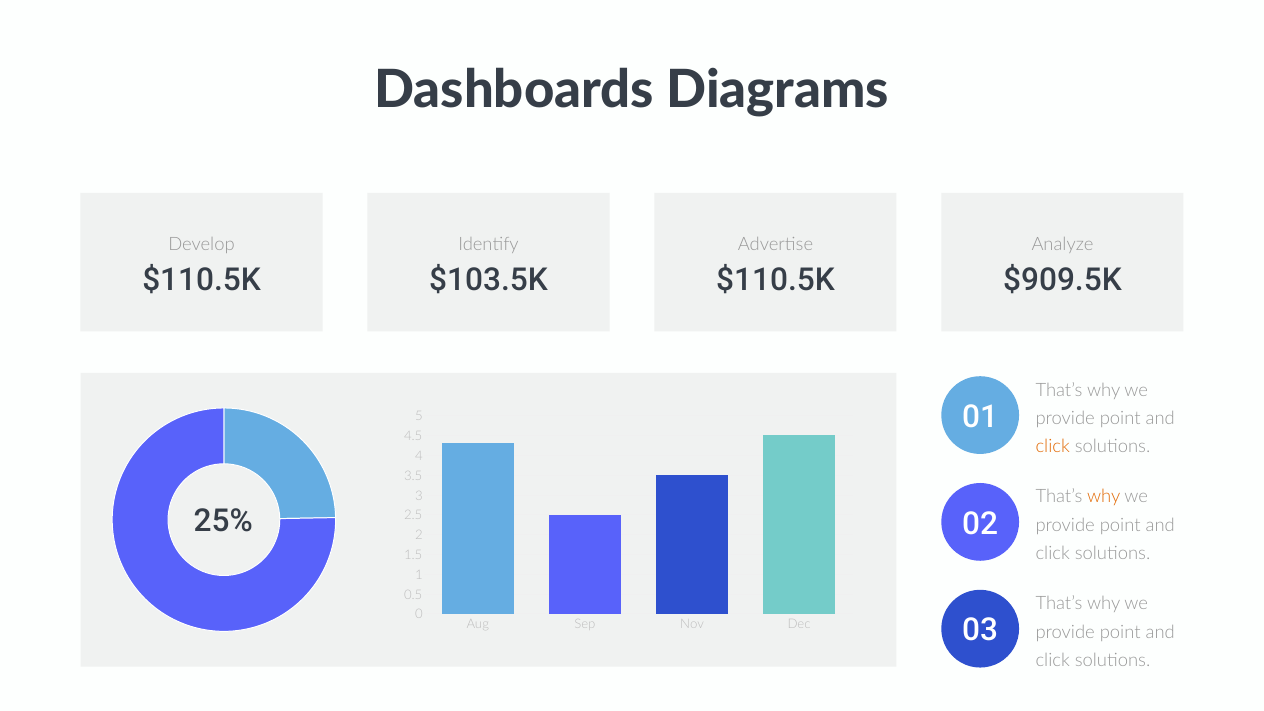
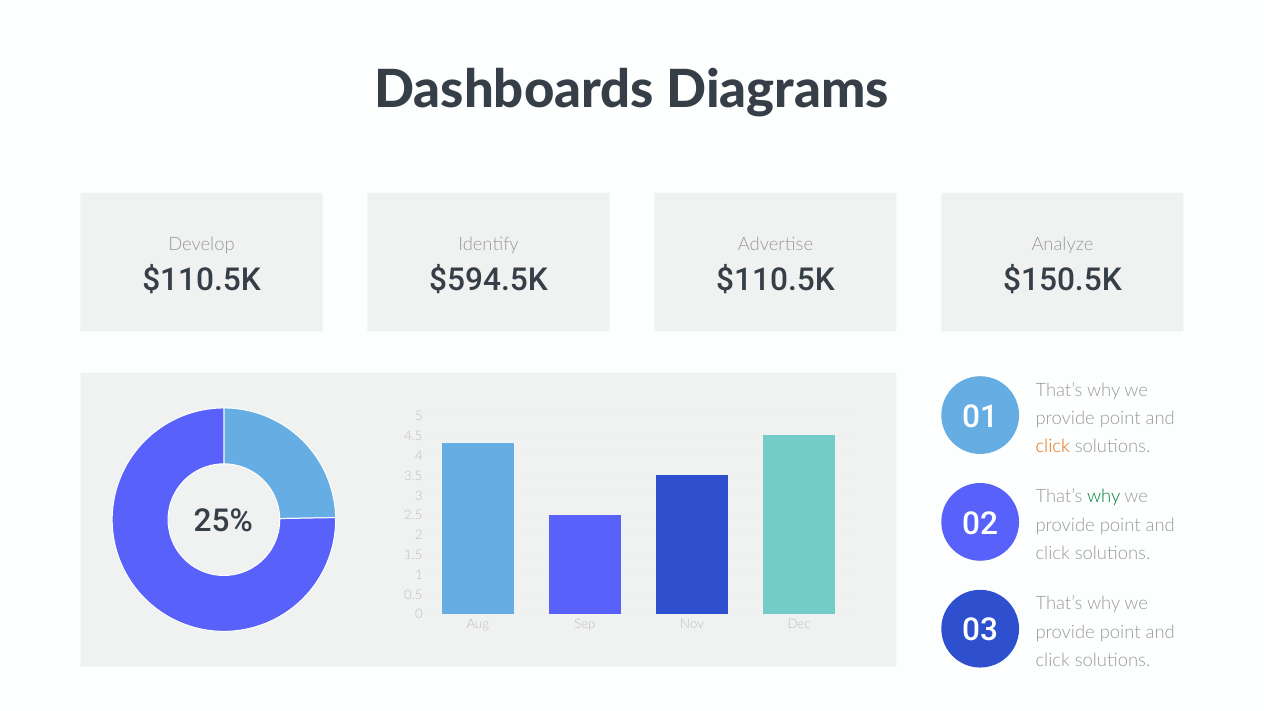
$103.5K: $103.5K -> $594.5K (488, 280)
$909.5K: $909.5K -> $150.5K (1062, 280)
why colour: orange -> green (1104, 497)
